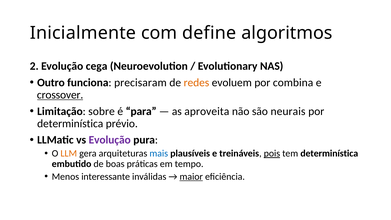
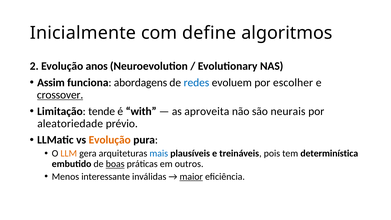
cega: cega -> anos (97, 66)
Outro: Outro -> Assim (51, 83)
precisaram: precisaram -> abordagens (141, 83)
redes colour: orange -> blue (196, 83)
combina: combina -> escolher (293, 83)
sobre: sobre -> tende (102, 111)
para: para -> with (141, 111)
determinística: determinística -> aleatoriedade (70, 124)
Evolução colour: purple -> orange (110, 140)
pois underline: present -> none (272, 153)
boas underline: none -> present (115, 164)
tempo: tempo -> outros (189, 164)
